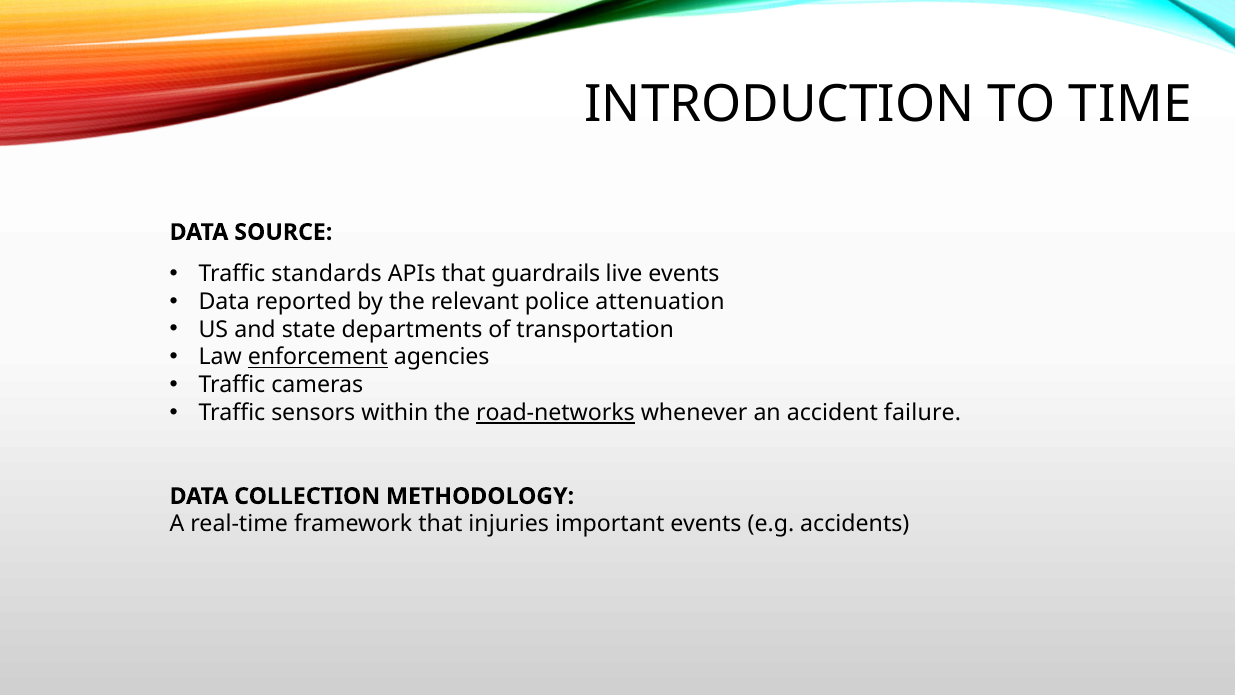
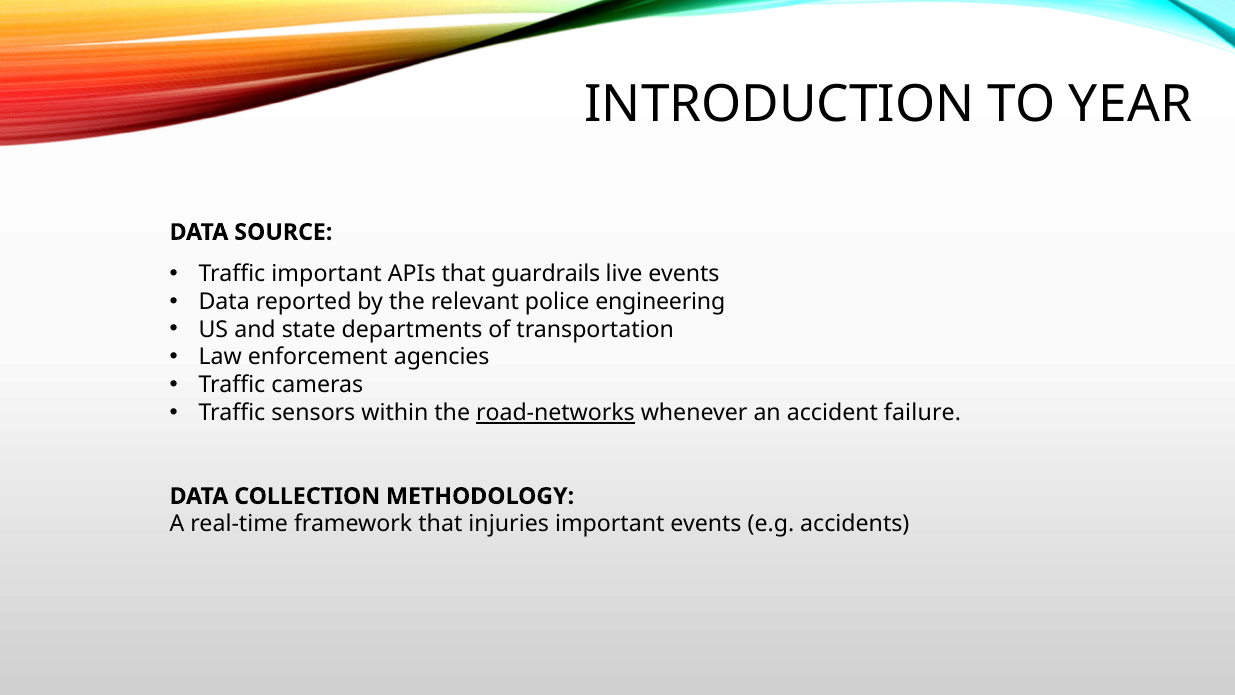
TIME: TIME -> YEAR (1131, 104)
Traffic standards: standards -> important (327, 274)
attenuation: attenuation -> engineering (660, 302)
enforcement underline: present -> none (318, 357)
